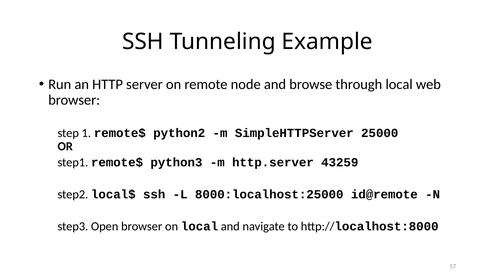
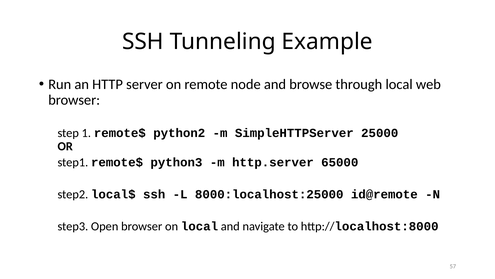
43259: 43259 -> 65000 (340, 162)
